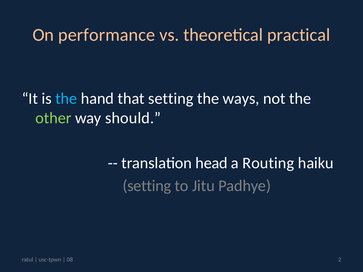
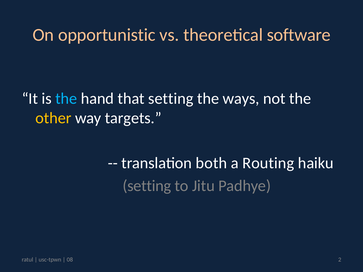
performance: performance -> opportunistic (107, 35)
practical: practical -> software (299, 35)
other colour: light green -> yellow (53, 118)
should: should -> targets (133, 118)
head: head -> both (211, 163)
